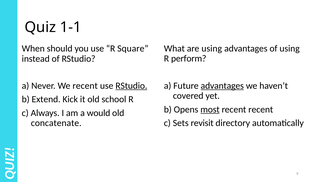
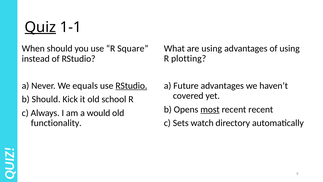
Quiz underline: none -> present (40, 27)
perform: perform -> plotting (189, 59)
advantages underline: present -> none (222, 86)
We recent: recent -> equals (85, 86)
b Extend: Extend -> Should (46, 99)
revisit: revisit -> watch (202, 123)
concatenate: concatenate -> functionality (56, 123)
